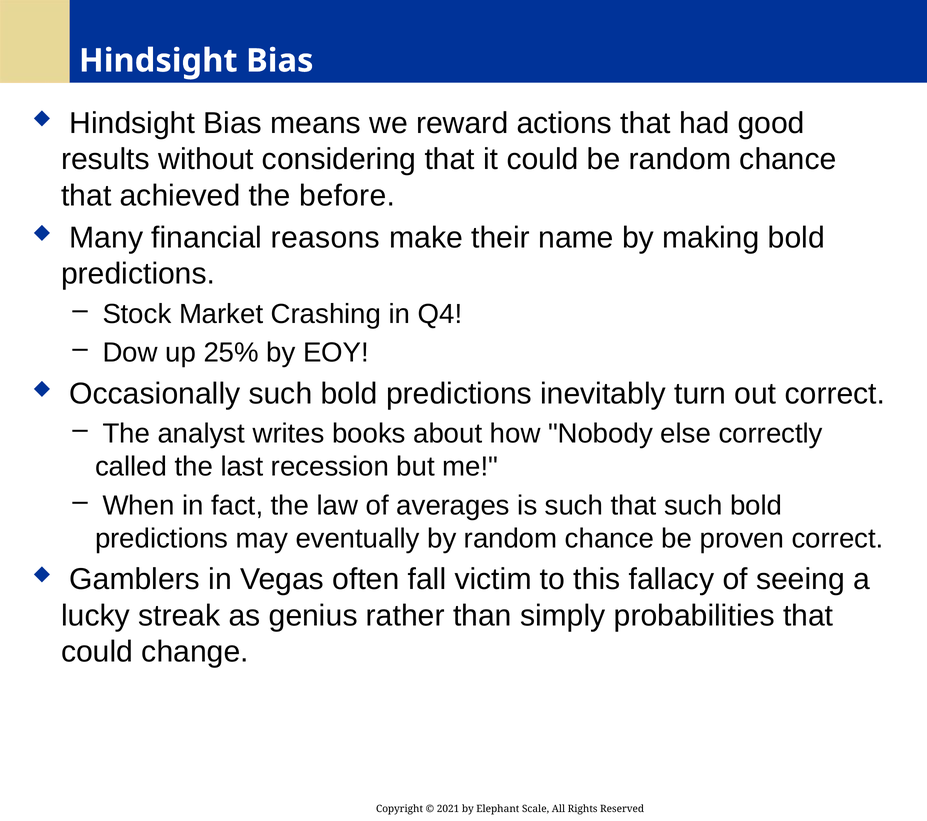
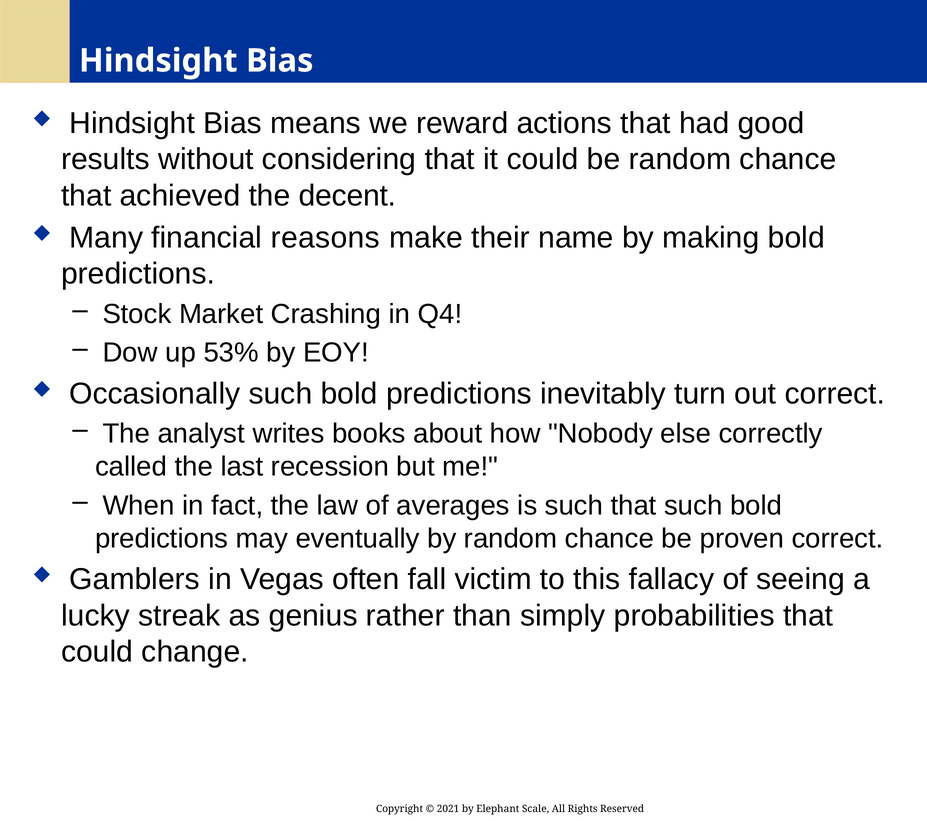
before: before -> decent (348, 196)
25%: 25% -> 53% (231, 353)
